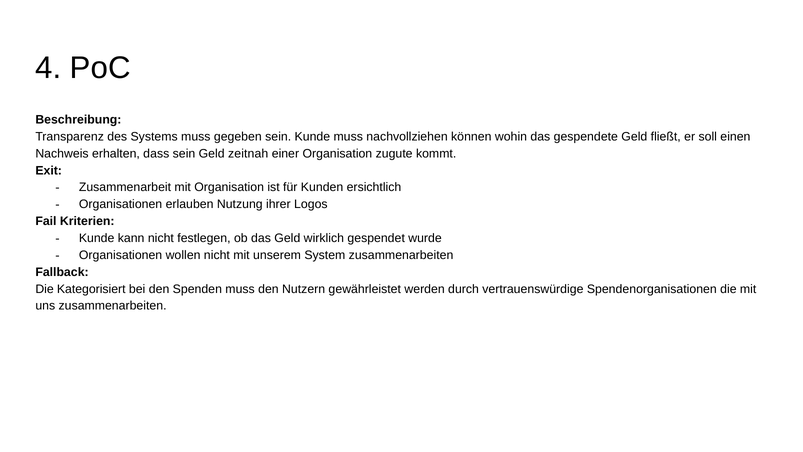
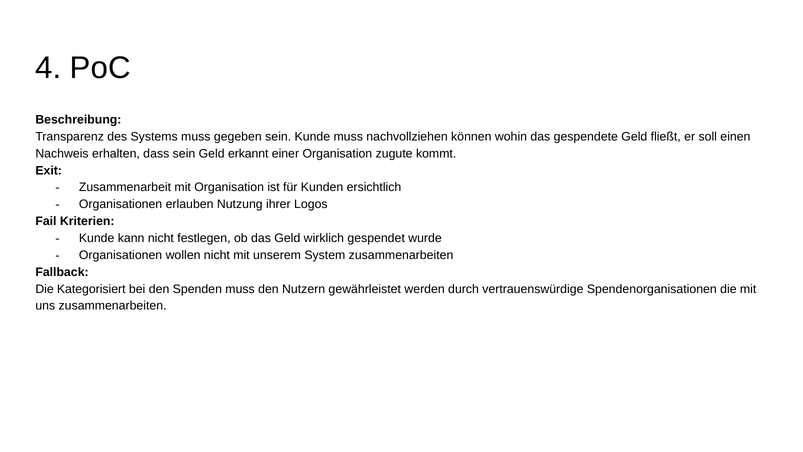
zeitnah: zeitnah -> erkannt (248, 153)
